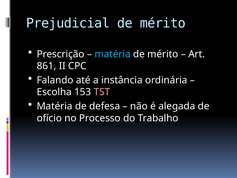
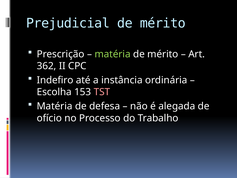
matéria colour: light blue -> light green (113, 54)
861: 861 -> 362 (47, 66)
Falando: Falando -> Indefiro (55, 80)
